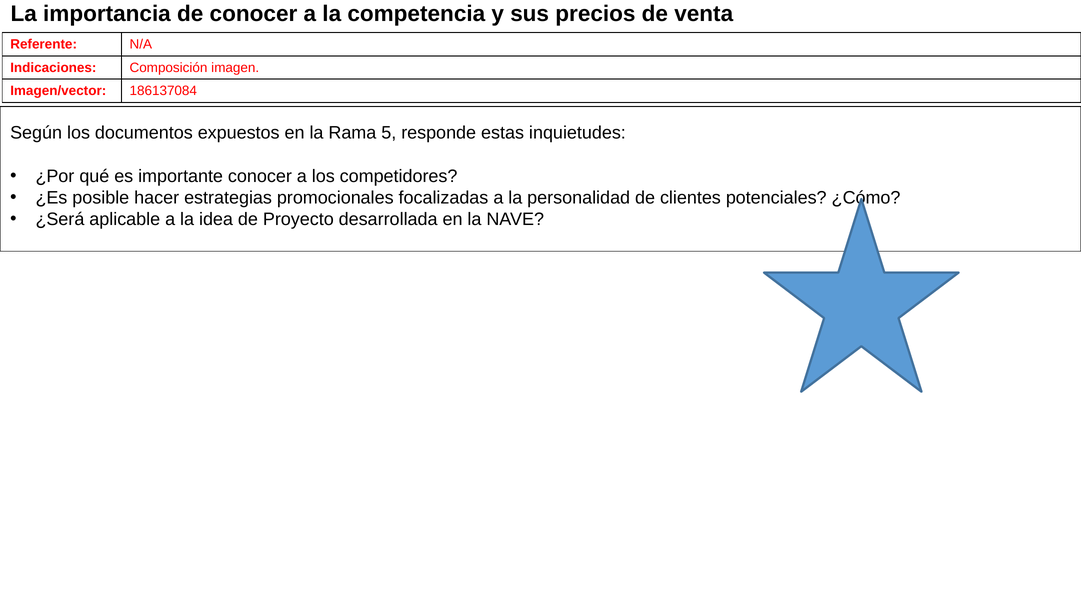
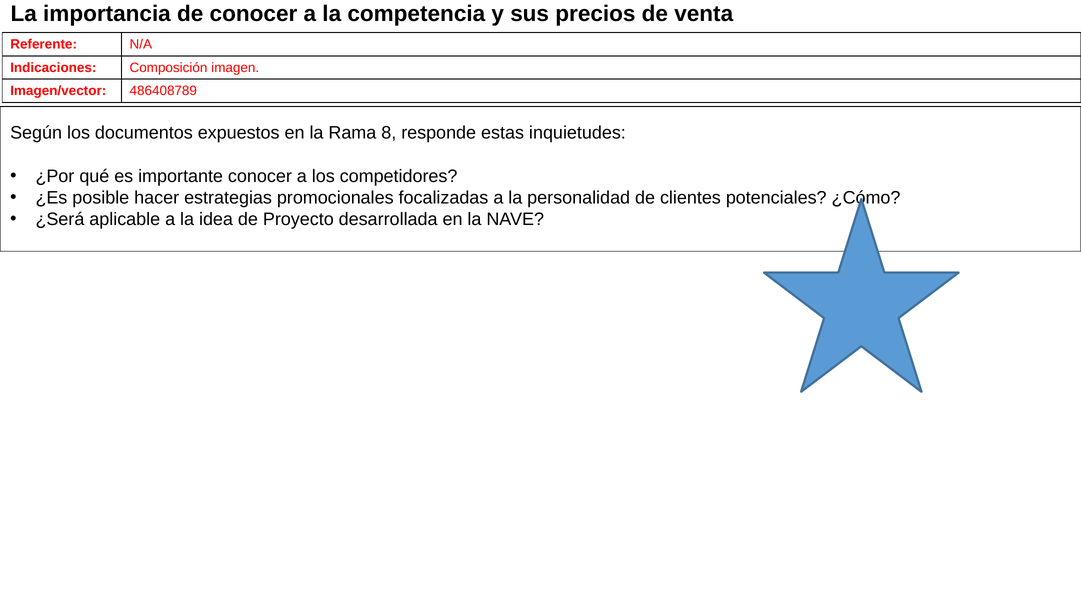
186137084: 186137084 -> 486408789 (163, 91)
5: 5 -> 8 (389, 133)
